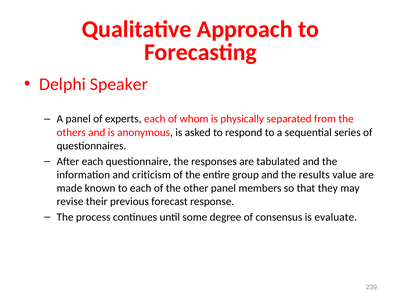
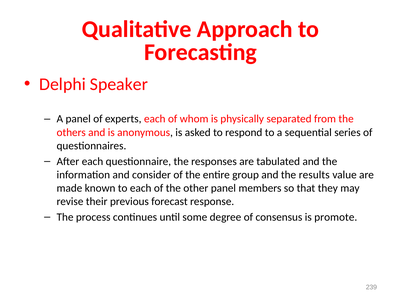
criticism: criticism -> consider (152, 175)
evaluate: evaluate -> promote (336, 217)
